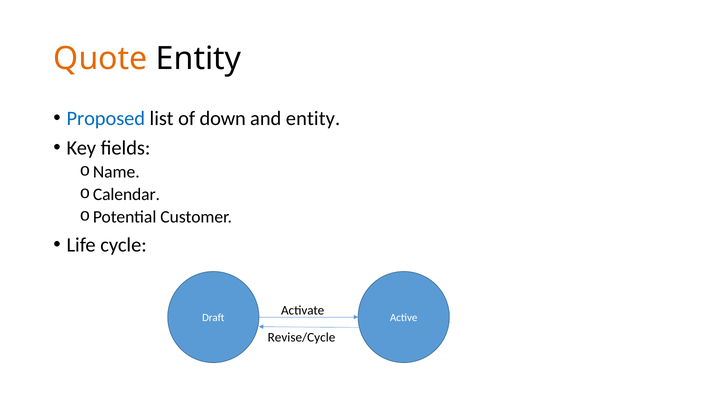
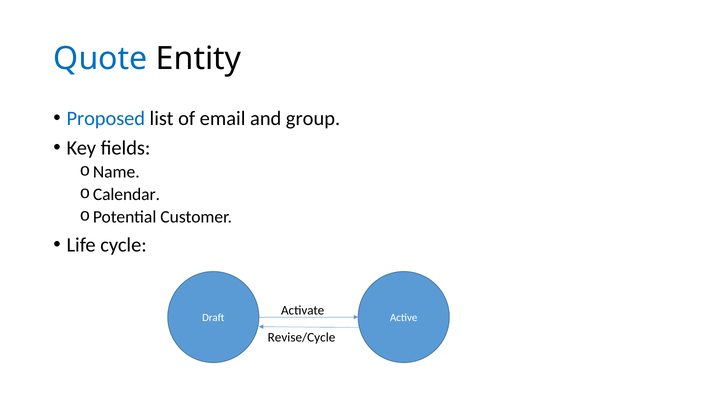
Quote colour: orange -> blue (100, 59)
down: down -> email (223, 119)
and entity: entity -> group (313, 119)
